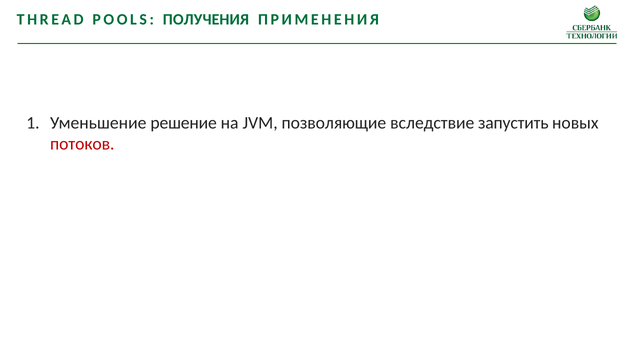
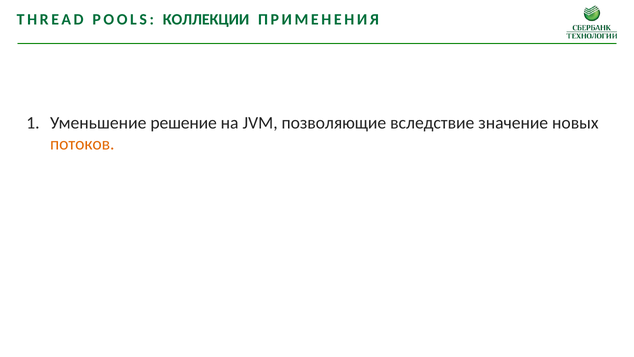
ПОЛУЧЕНИЯ: ПОЛУЧЕНИЯ -> КОЛЛЕКЦИИ (206, 19)
запустить: запустить -> значение (513, 123)
потоков colour: red -> orange (82, 144)
